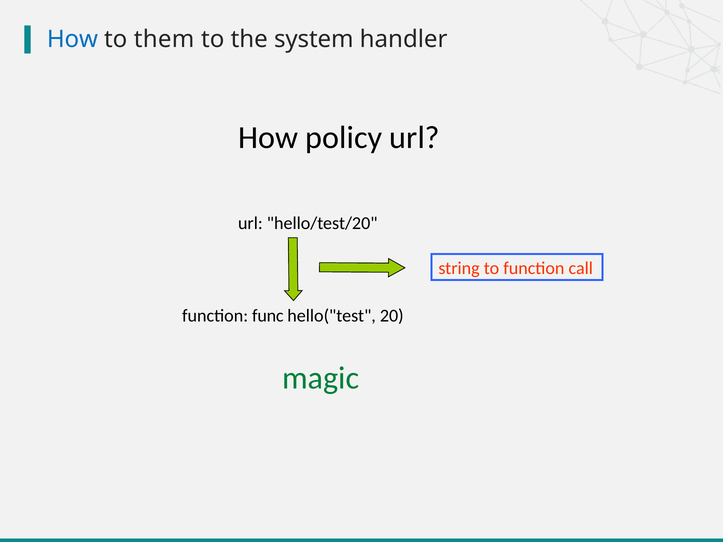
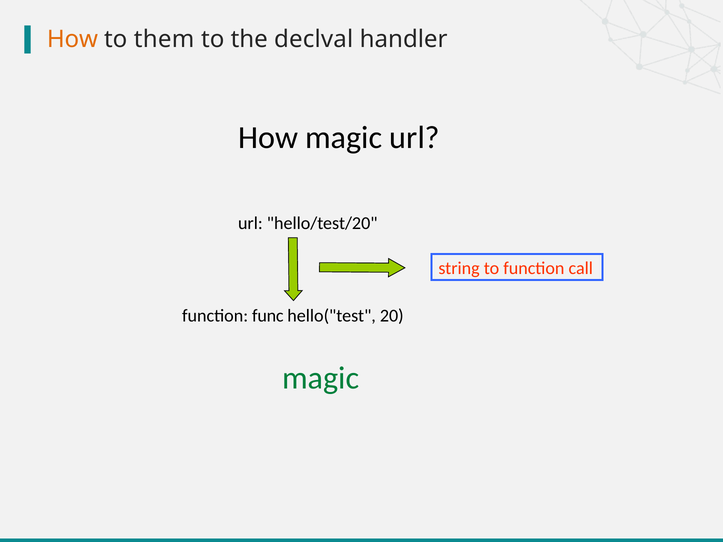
How colour: blue -> orange (72, 39)
system: system -> declval (314, 39)
How policy: policy -> magic (344, 138)
